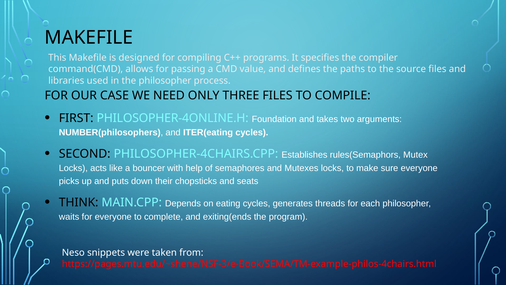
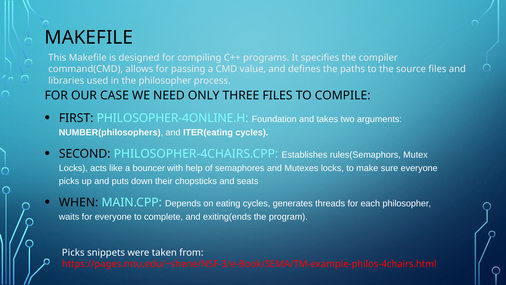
THINK: THINK -> WHEN (79, 202)
Neso: Neso -> Picks (73, 252)
